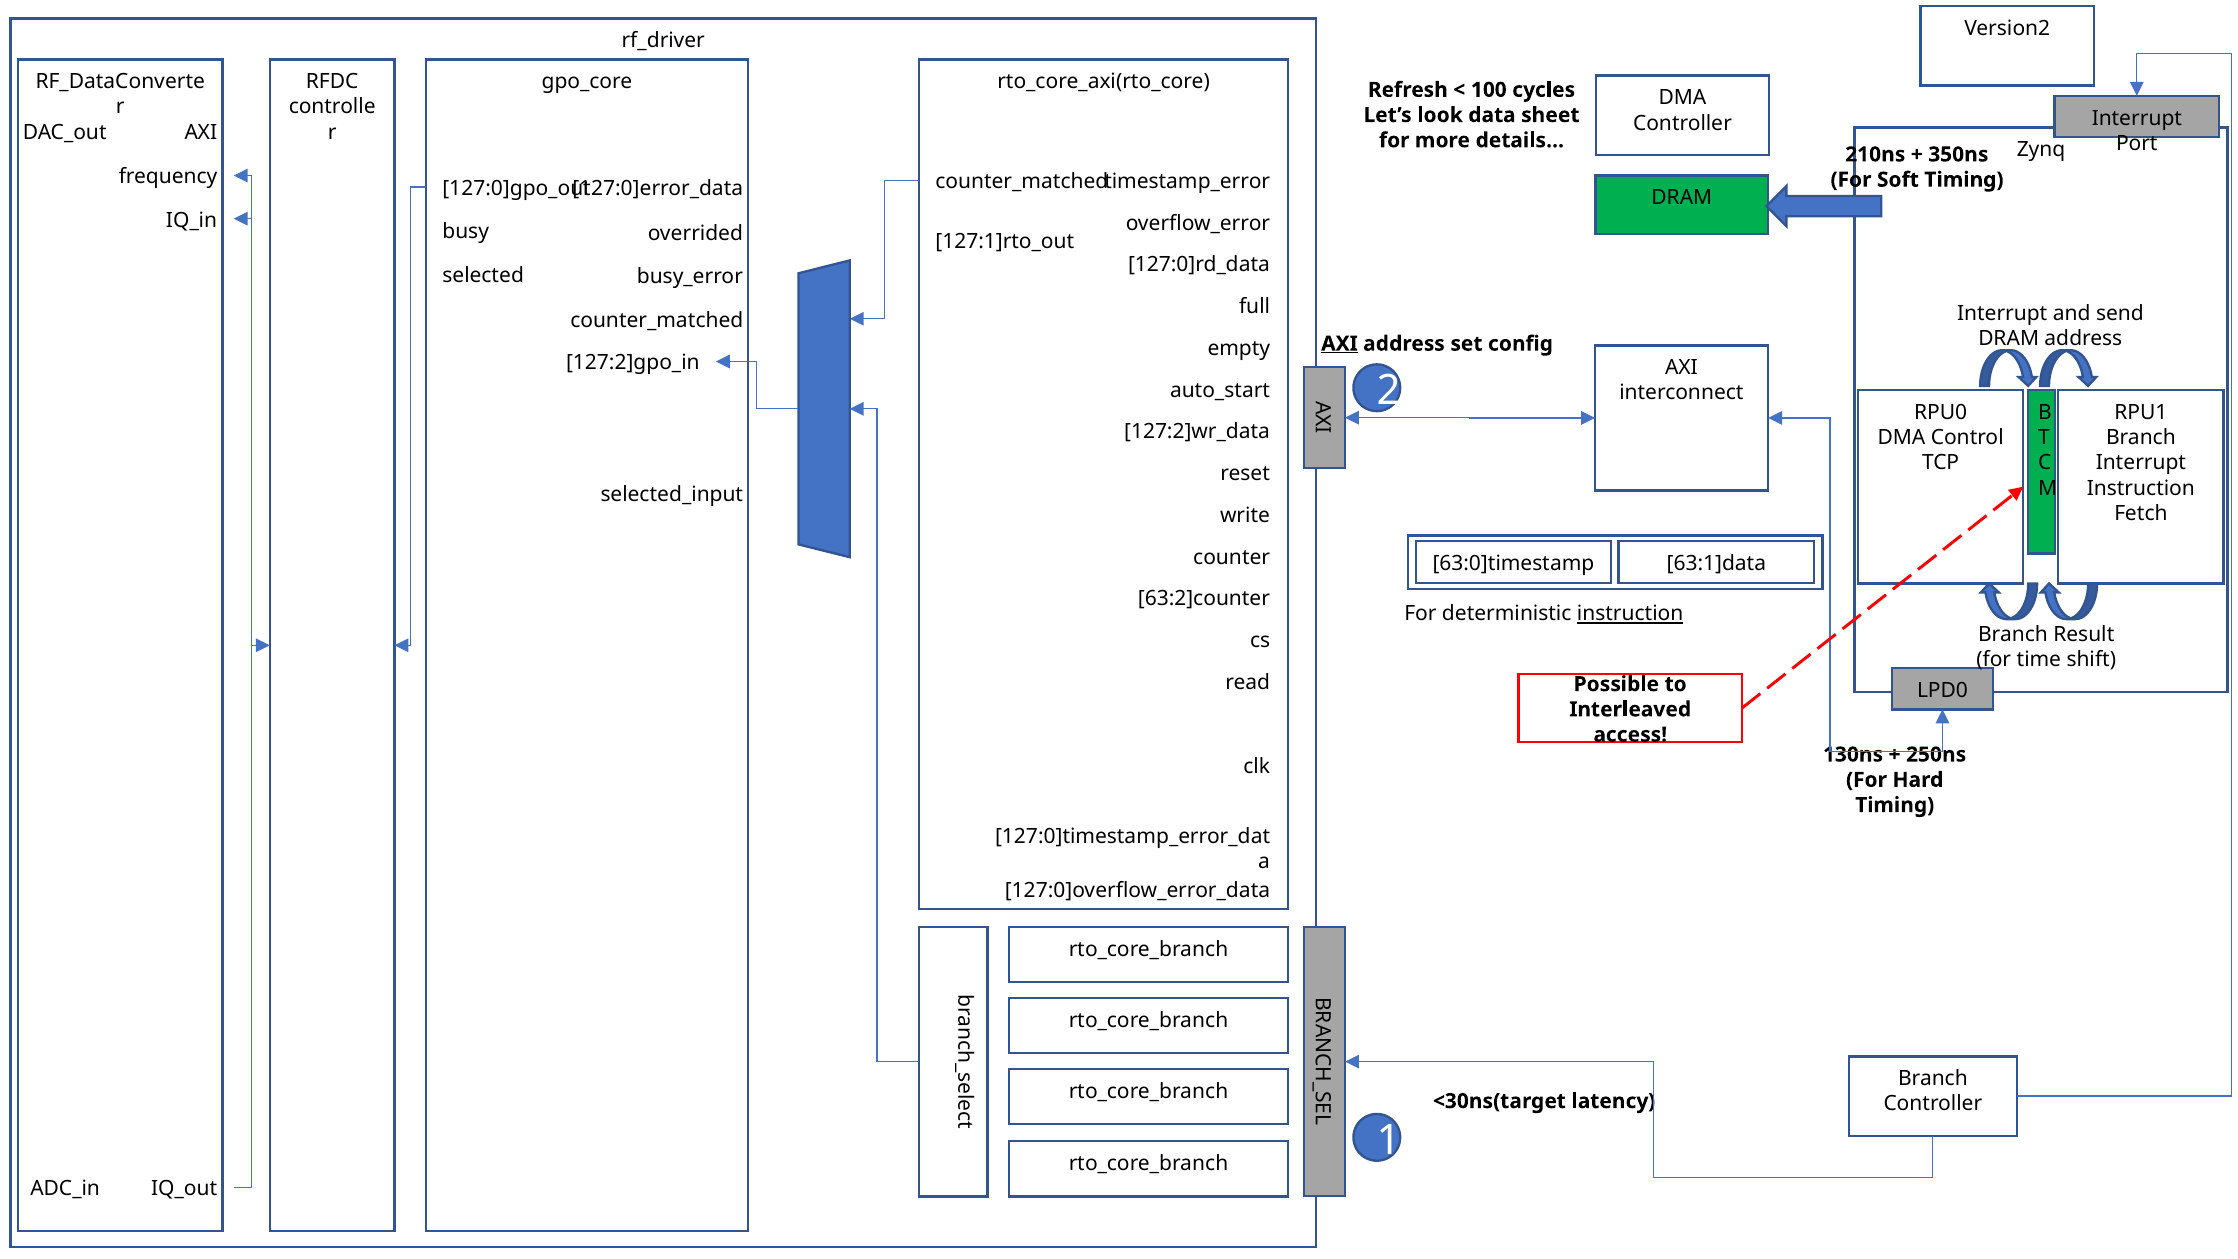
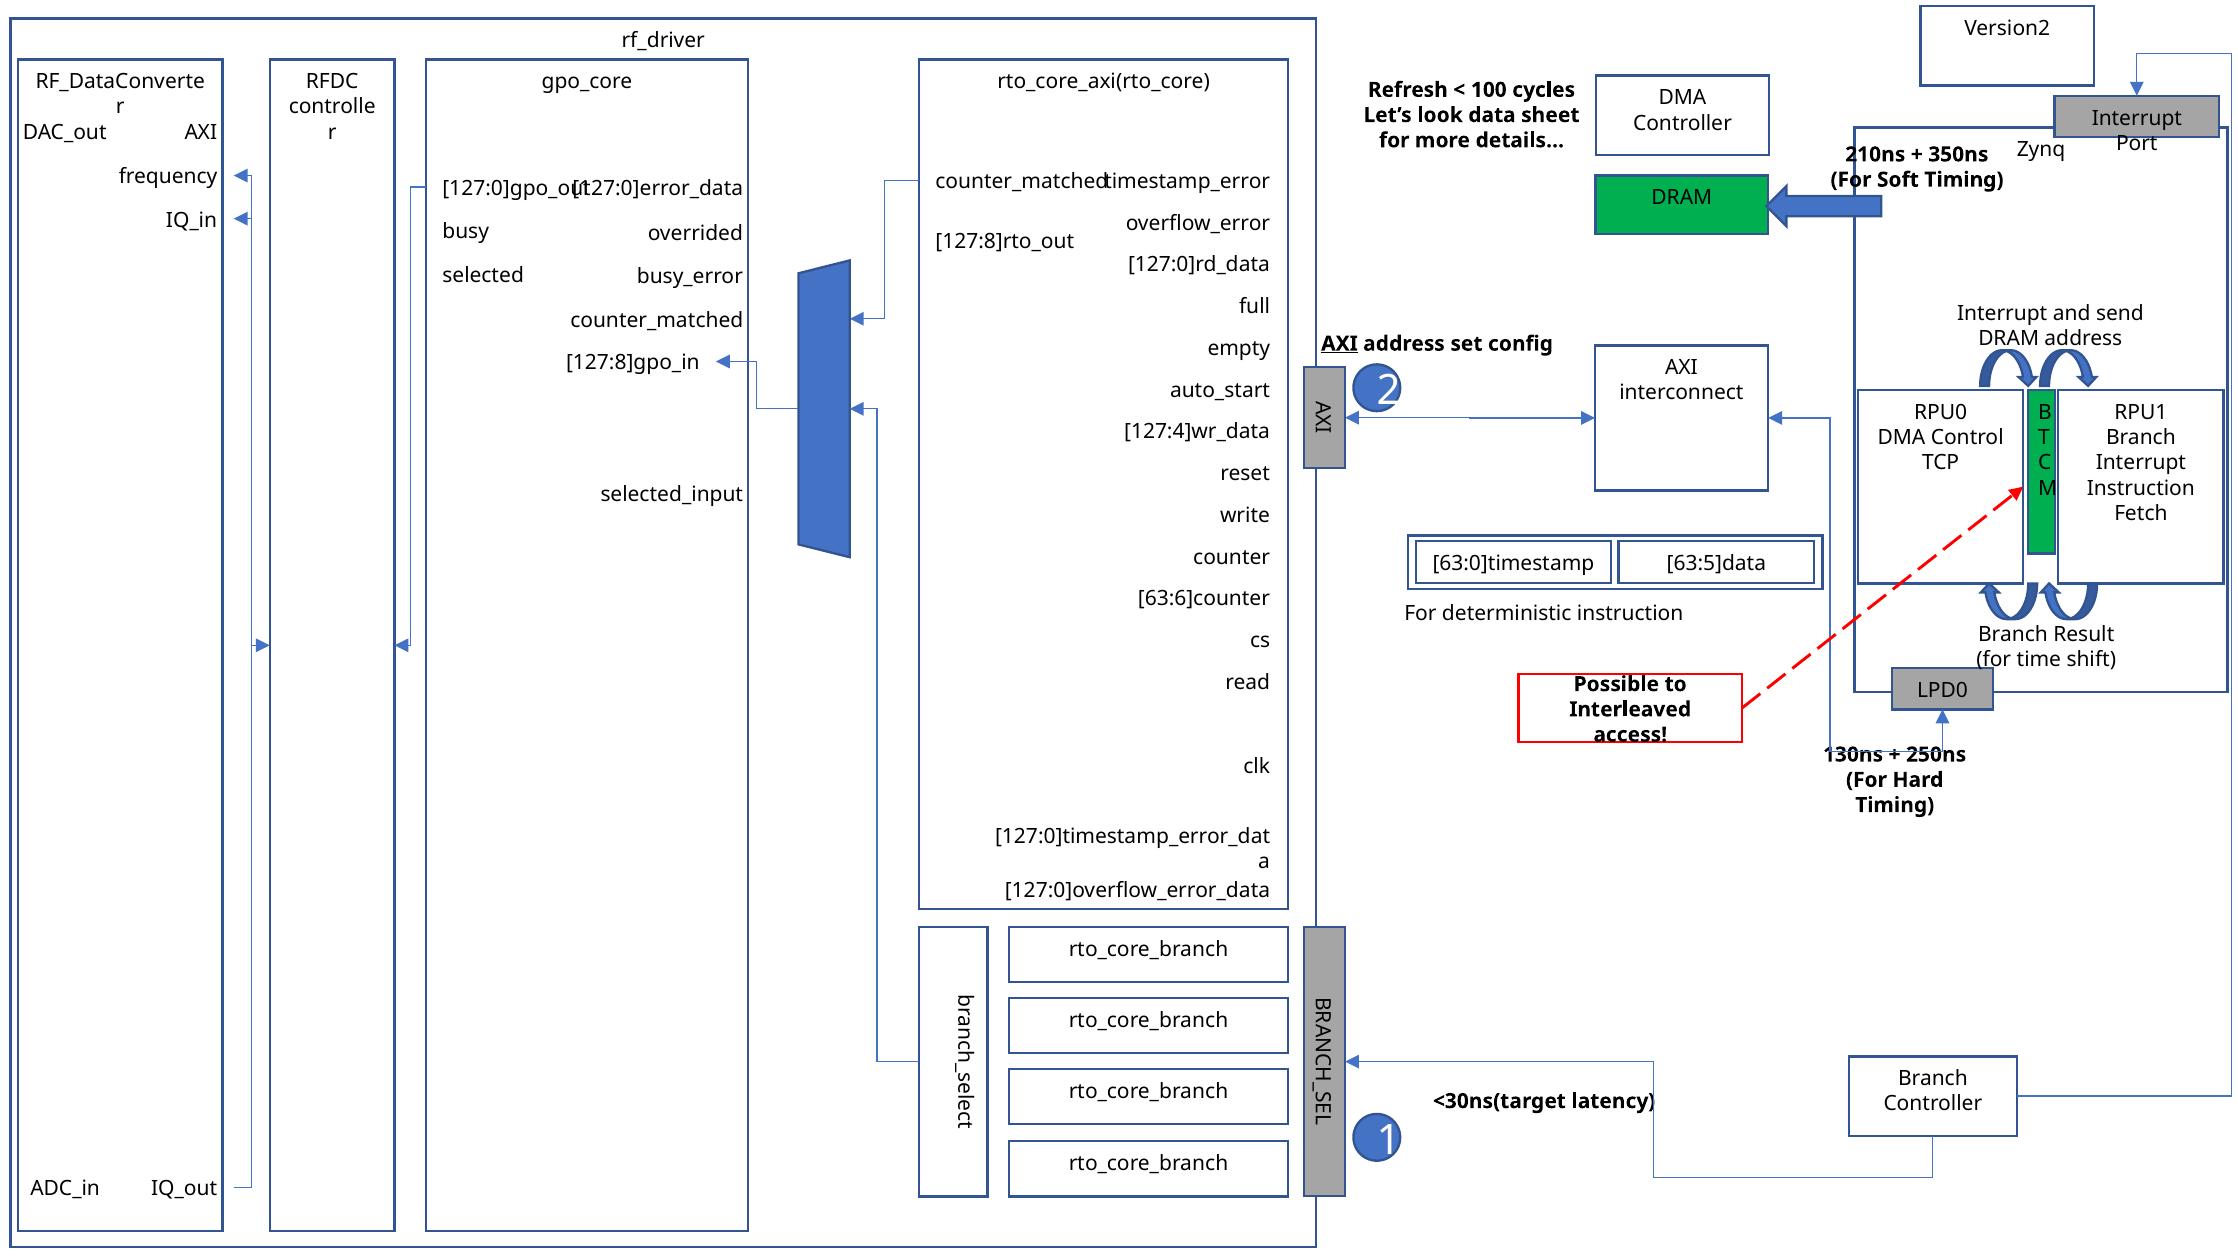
127:1]rto_out: 127:1]rto_out -> 127:8]rto_out (1005, 241)
127:2]gpo_in: 127:2]gpo_in -> 127:8]gpo_in (633, 363)
127:2]wr_data: 127:2]wr_data -> 127:4]wr_data (1197, 432)
63:1]data: 63:1]data -> 63:5]data (1716, 564)
63:2]counter: 63:2]counter -> 63:6]counter (1204, 599)
instruction underline: present -> none (1630, 614)
